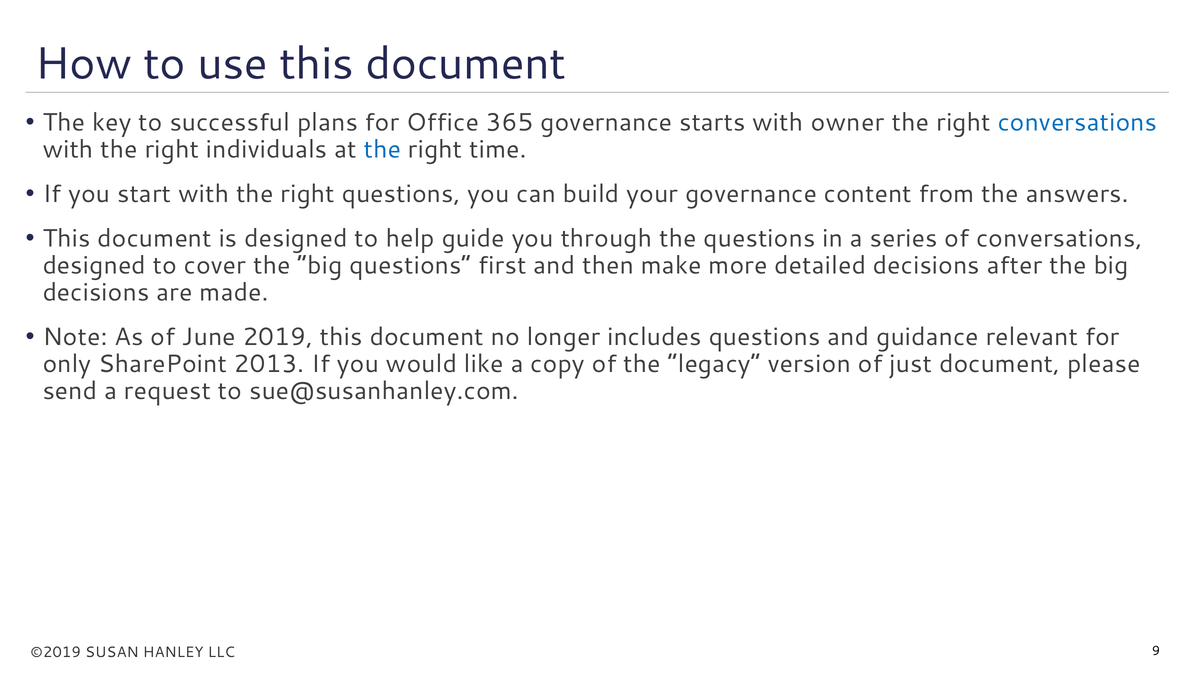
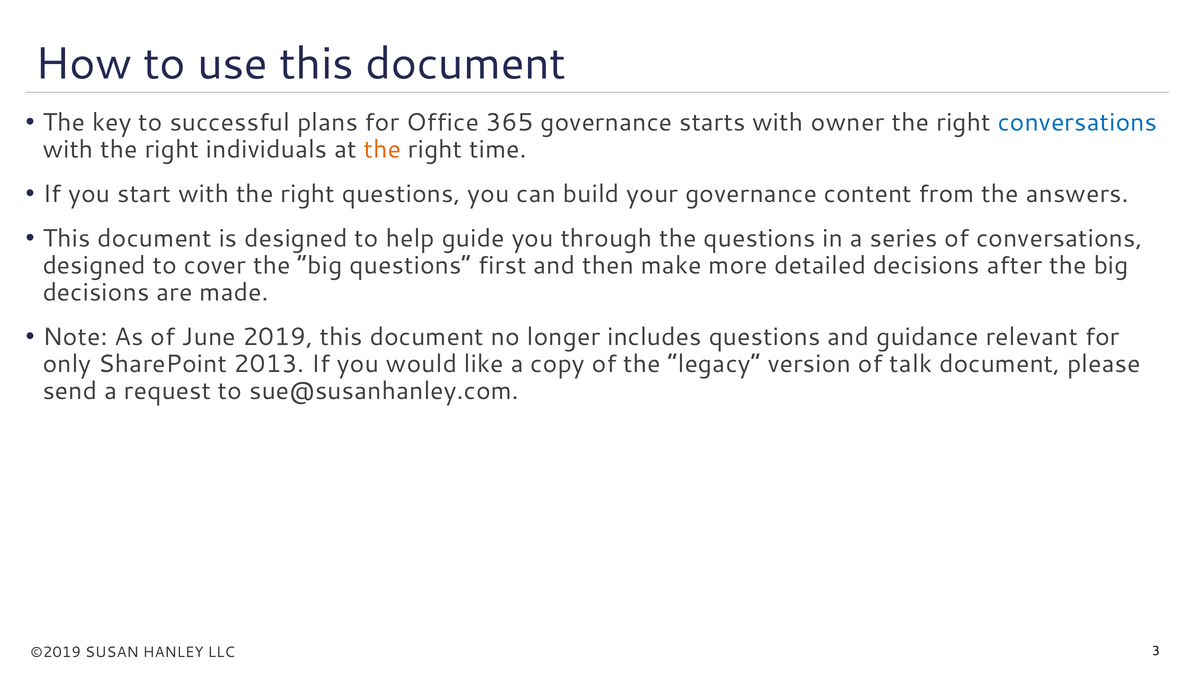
the colour: blue -> orange (382, 149)
just: just -> talk (911, 364)
9: 9 -> 3 (1156, 651)
